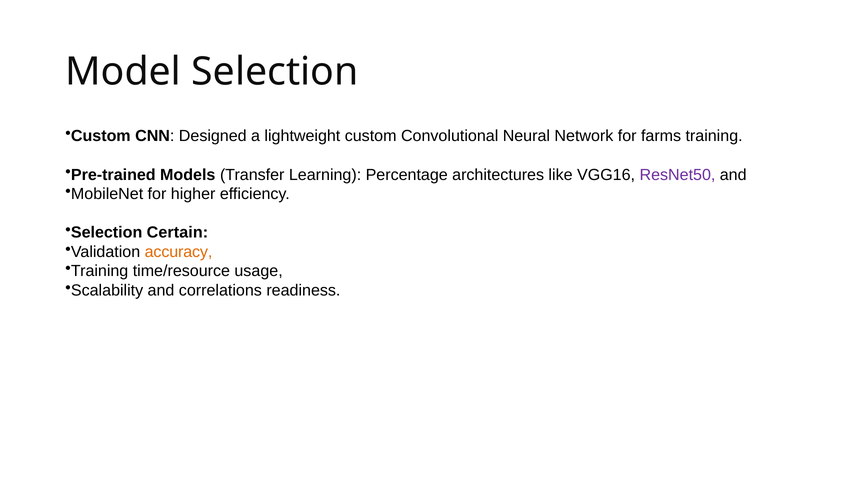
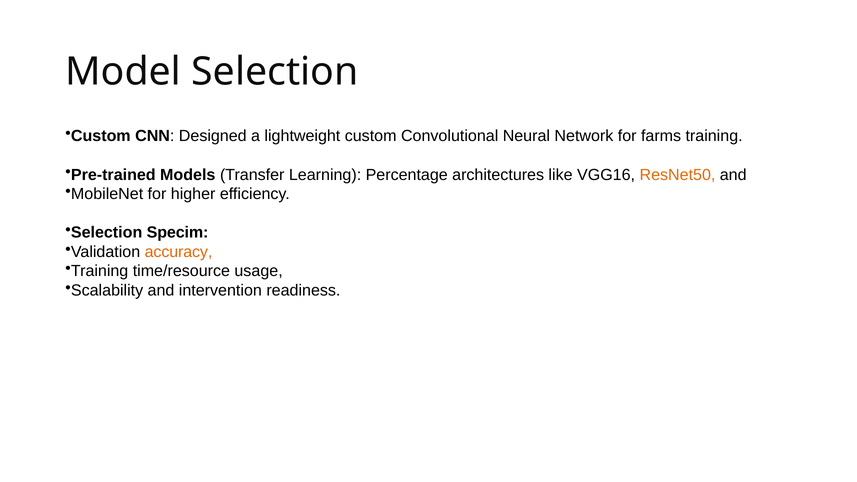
ResNet50 colour: purple -> orange (677, 175)
Certain: Certain -> Specim (178, 233)
correlations: correlations -> intervention (220, 290)
